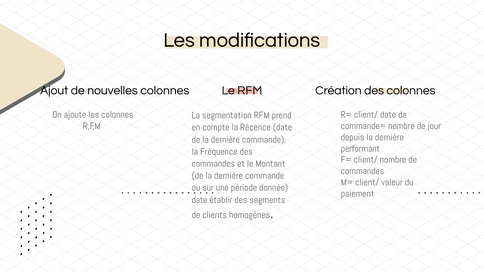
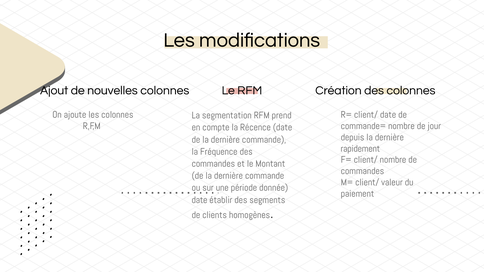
performant: performant -> rapidement (360, 149)
